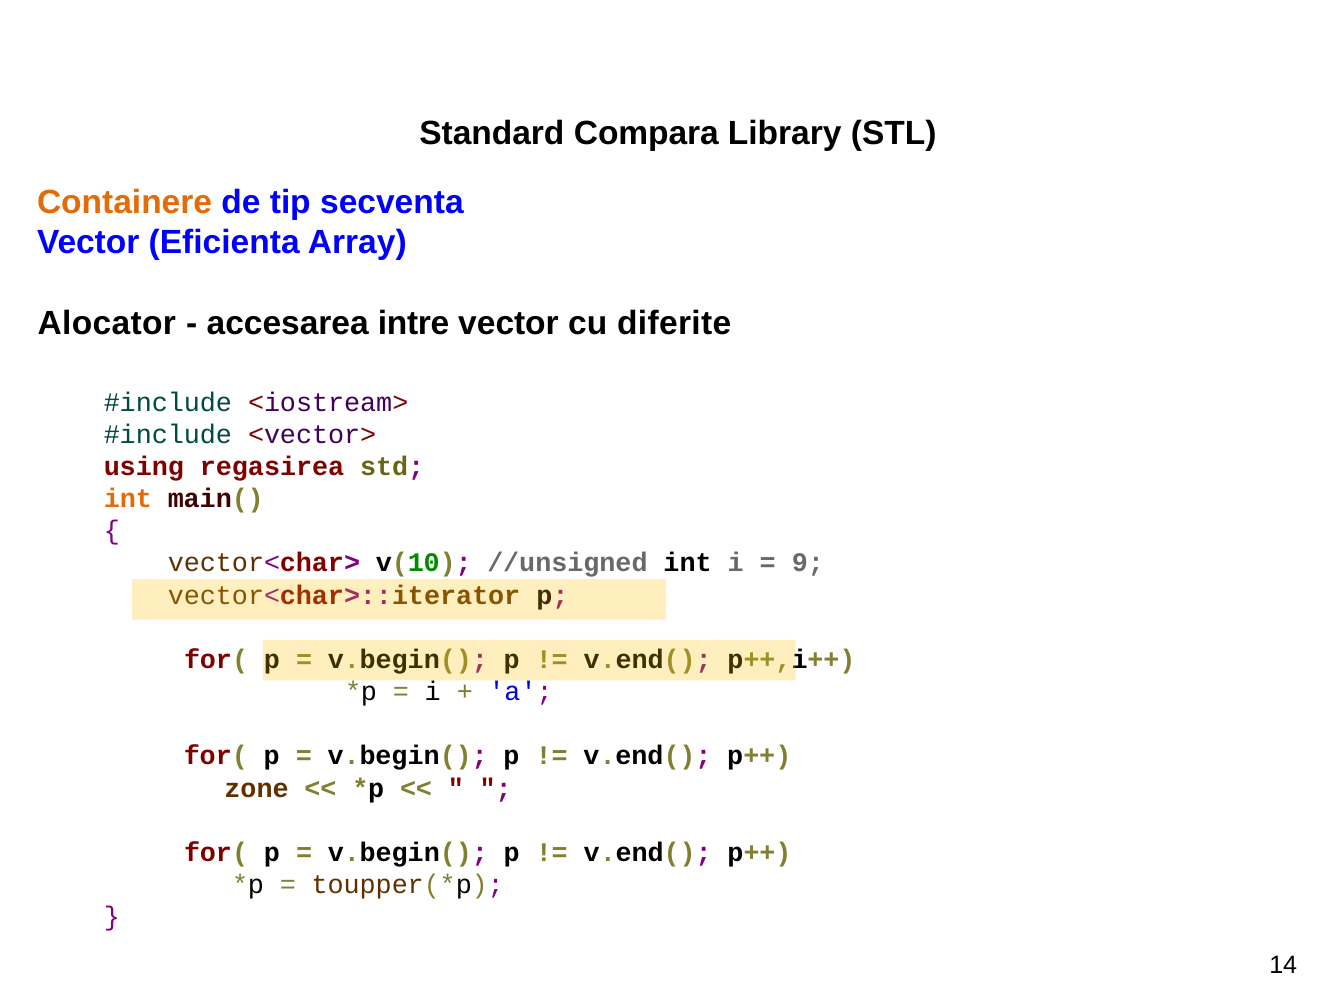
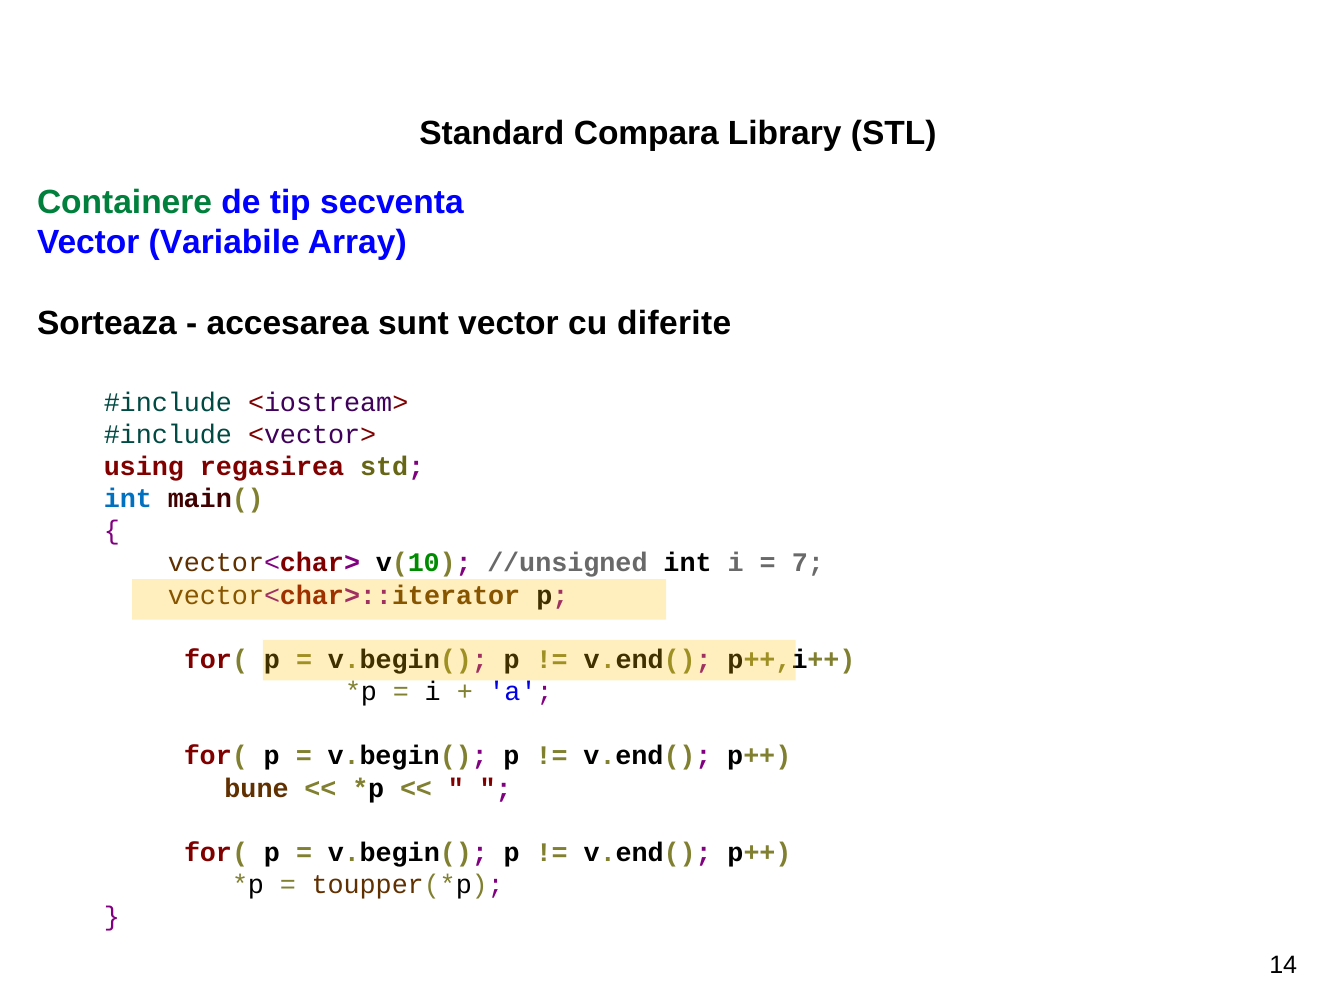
Containere colour: orange -> green (125, 202)
Eficienta: Eficienta -> Variabile (224, 242)
Alocator: Alocator -> Sorteaza (107, 323)
intre: intre -> sunt (413, 323)
int colour: orange -> blue (128, 498)
9: 9 -> 7 (808, 563)
zone: zone -> bune (257, 788)
